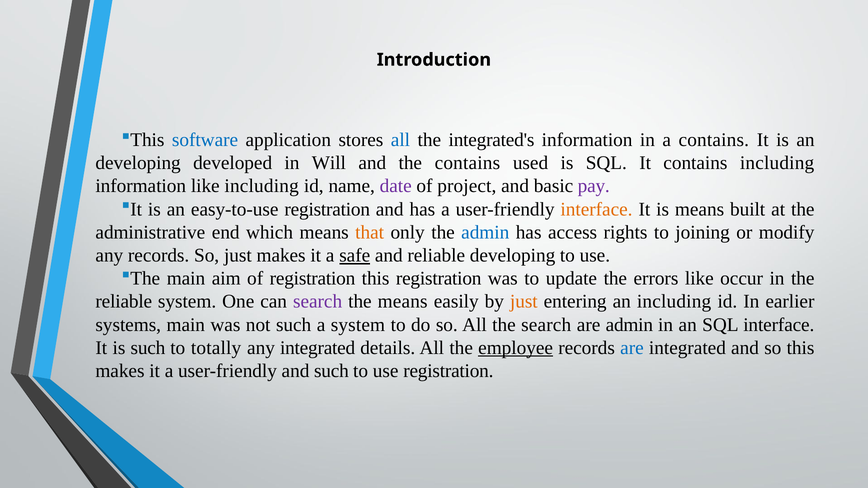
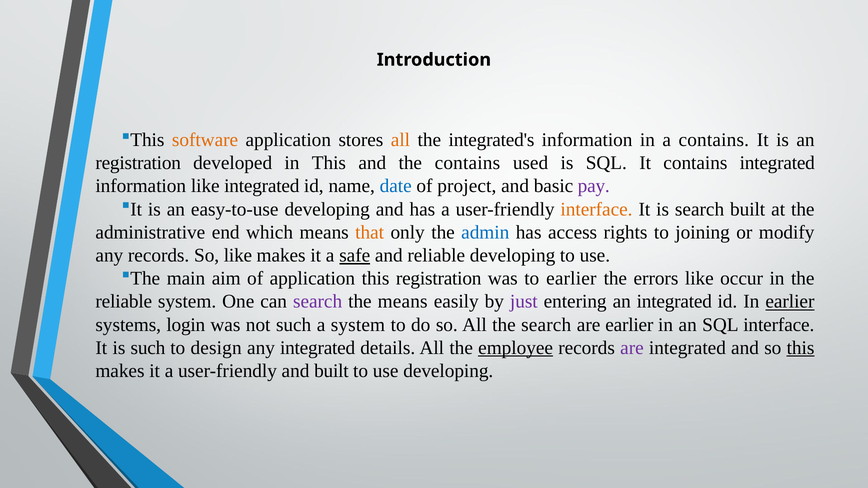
software colour: blue -> orange (205, 140)
all colour: blue -> orange (400, 140)
developing: developing -> registration (138, 163)
in Will: Will -> This (329, 163)
contains including: including -> integrated (777, 163)
like including: including -> integrated (262, 186)
date colour: purple -> blue (396, 186)
easy-to-use registration: registration -> developing (327, 209)
is means: means -> search (700, 209)
So just: just -> like (238, 256)
of registration: registration -> application (312, 279)
to update: update -> earlier (571, 279)
just colour: orange -> purple (524, 302)
an including: including -> integrated (674, 302)
earlier underline: none -> present (790, 302)
systems main: main -> login (186, 325)
are admin: admin -> earlier (629, 325)
totally: totally -> design (216, 348)
are colour: blue -> purple (632, 348)
this underline: none -> present (801, 348)
and such: such -> built (331, 371)
use registration: registration -> developing (448, 371)
